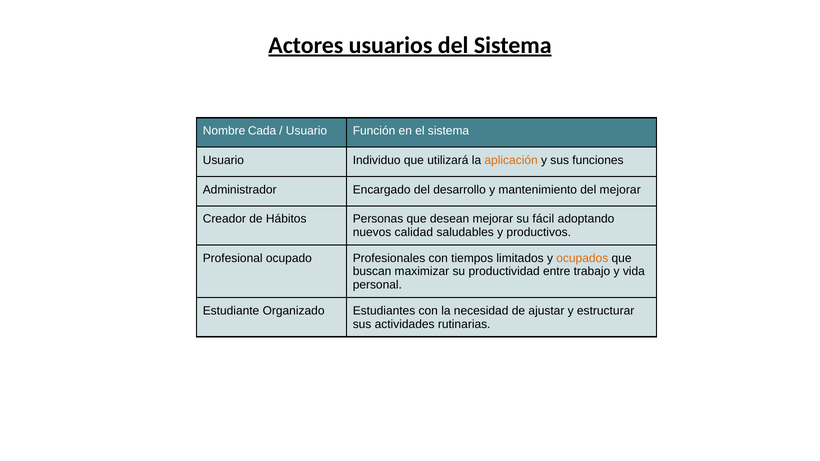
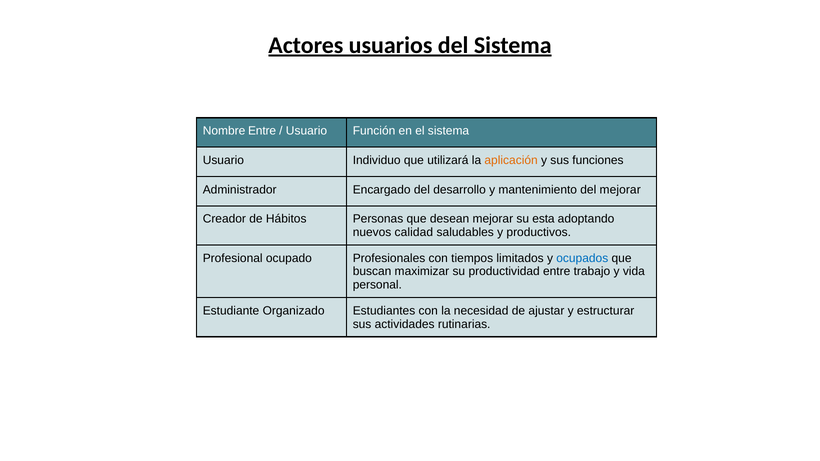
Nombre Cada: Cada -> Entre (262, 131)
fácil: fácil -> esta (543, 219)
ocupados colour: orange -> blue (582, 258)
